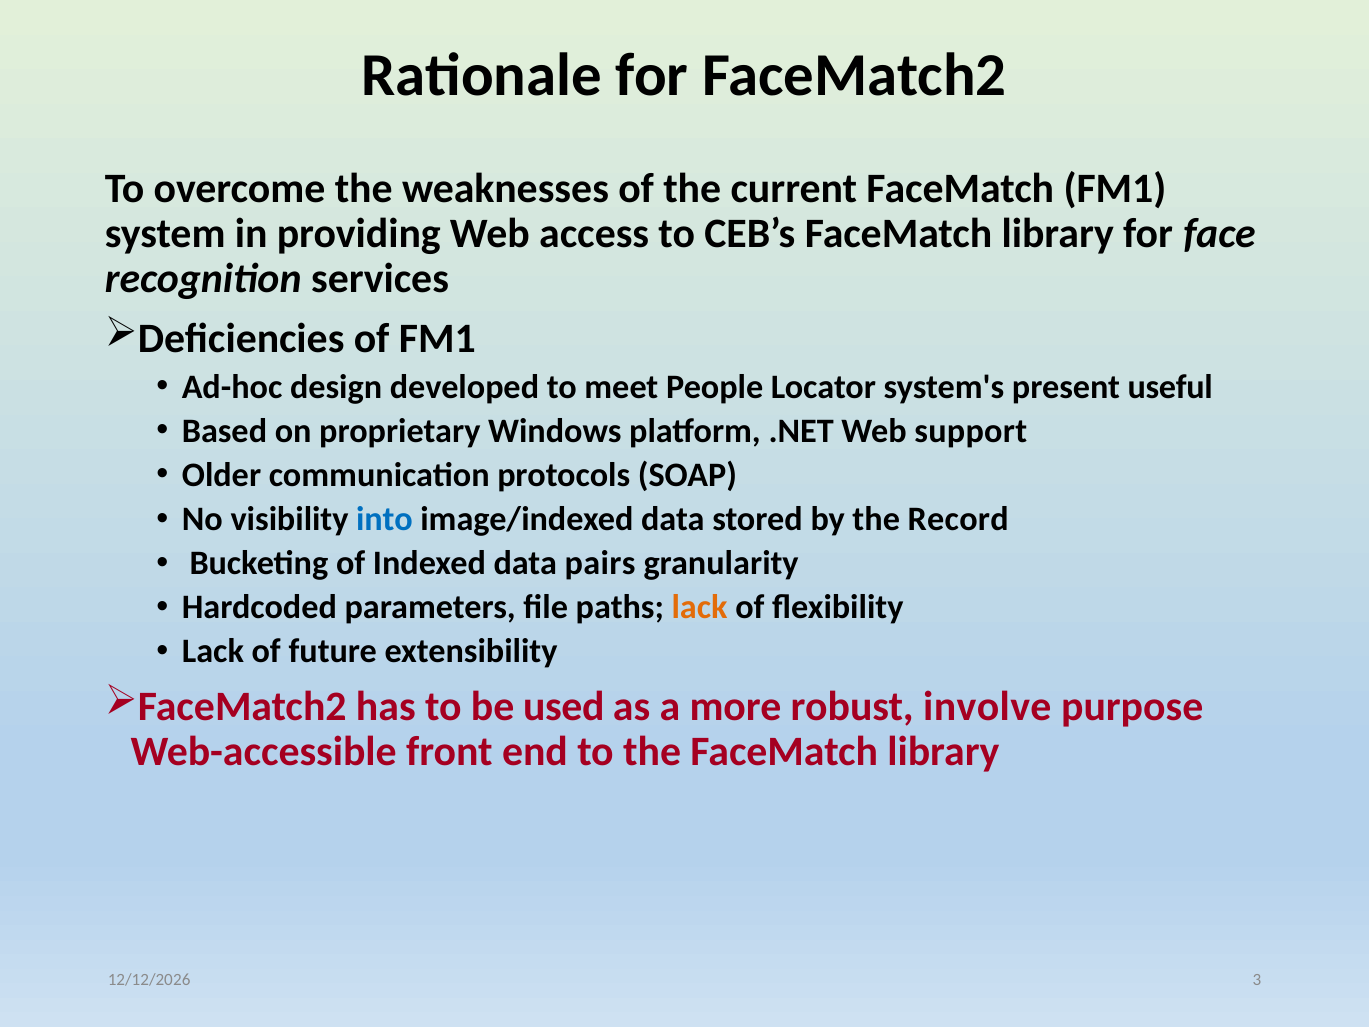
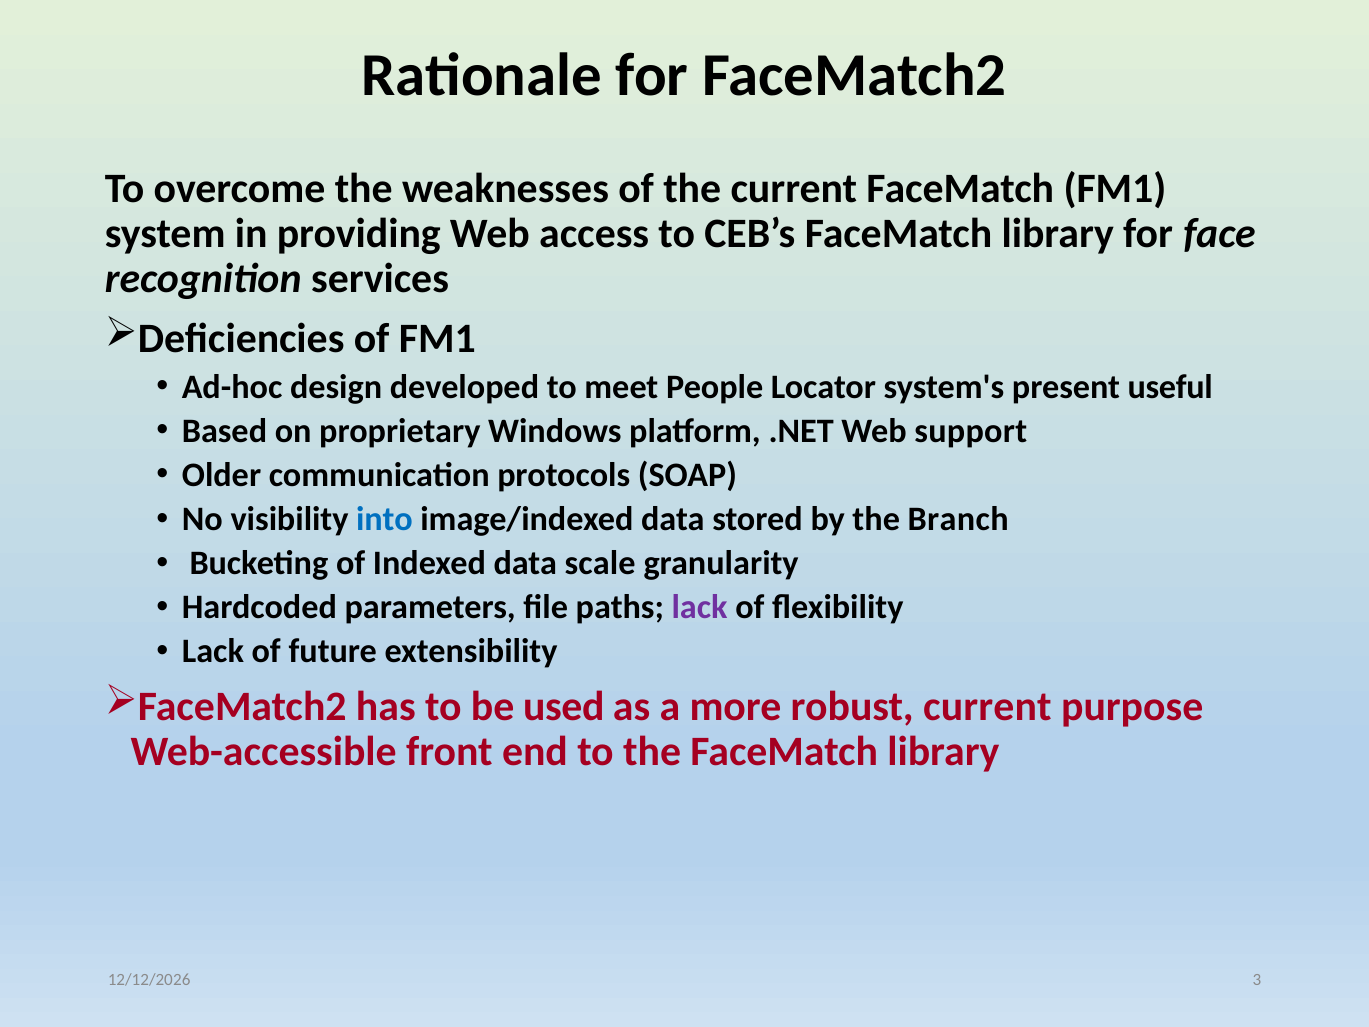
Record: Record -> Branch (958, 519)
pairs: pairs -> scale (600, 563)
lack colour: orange -> purple (700, 607)
robust involve: involve -> current (987, 706)
